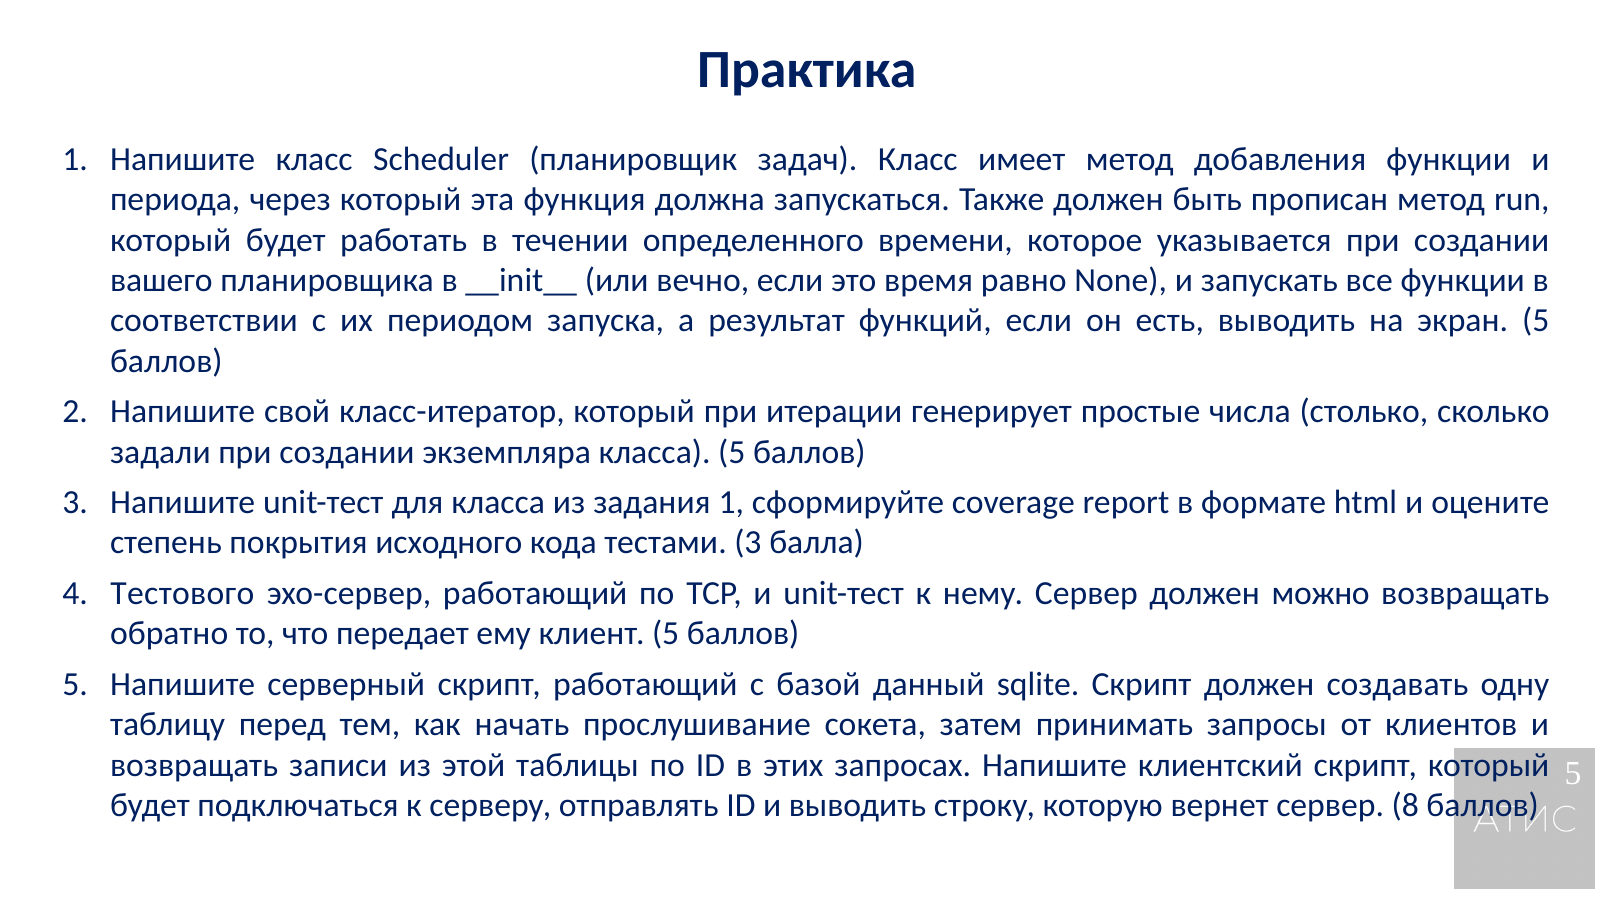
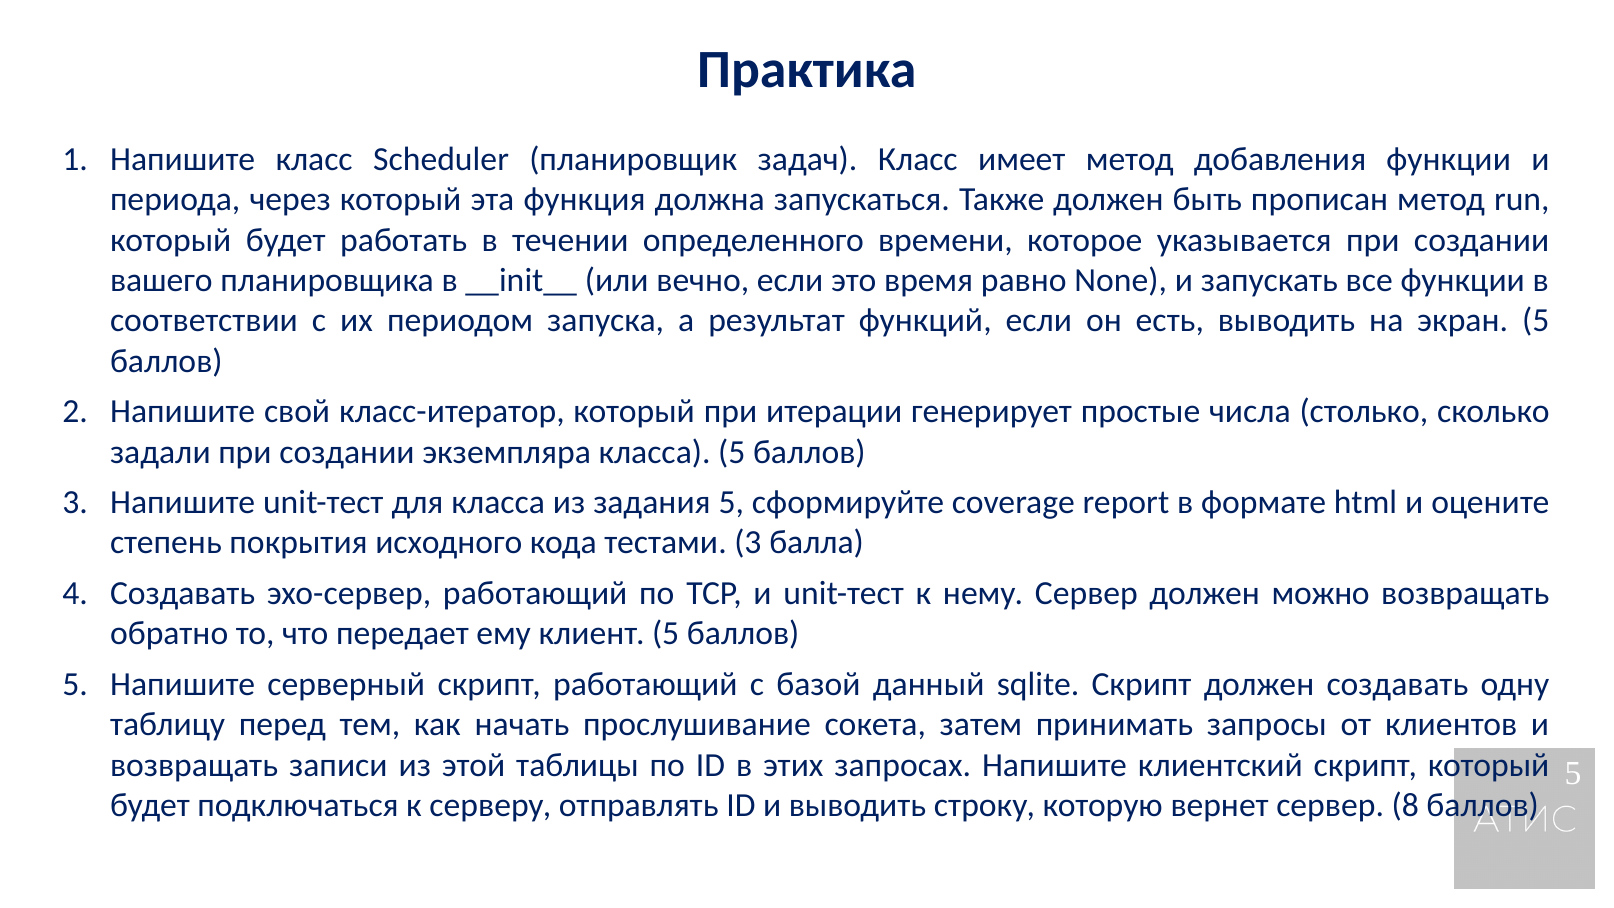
задания 1: 1 -> 5 (731, 502)
Тестового: Тестового -> Создавать (183, 593)
